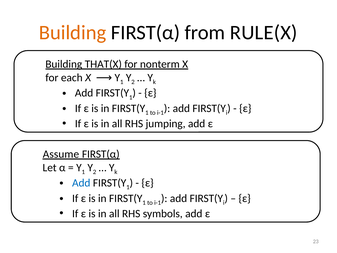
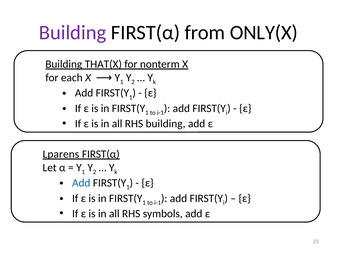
Building colour: orange -> purple (73, 33)
RULE(X: RULE(X -> ONLY(X (264, 33)
RHS jumping: jumping -> building (166, 124)
Assume: Assume -> Lparens (61, 154)
